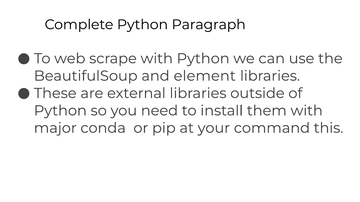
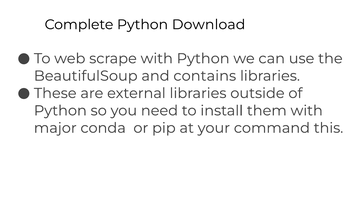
Paragraph: Paragraph -> Download (209, 25)
element: element -> contains (205, 76)
